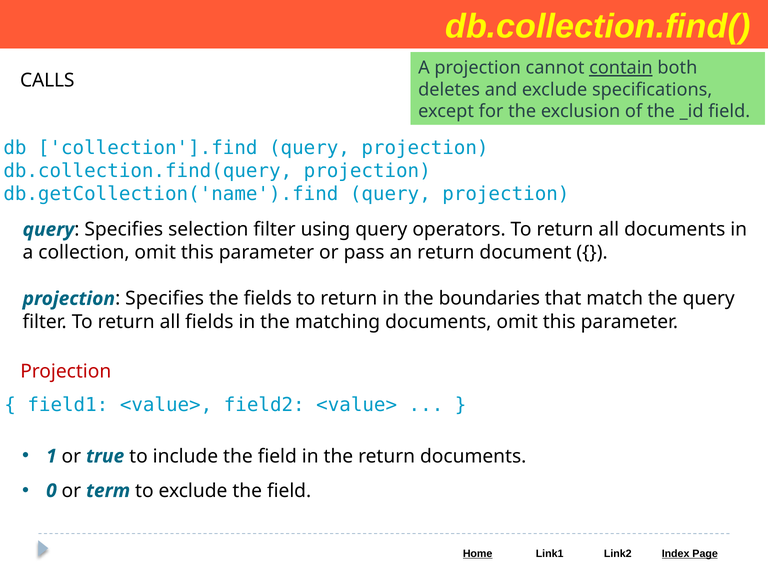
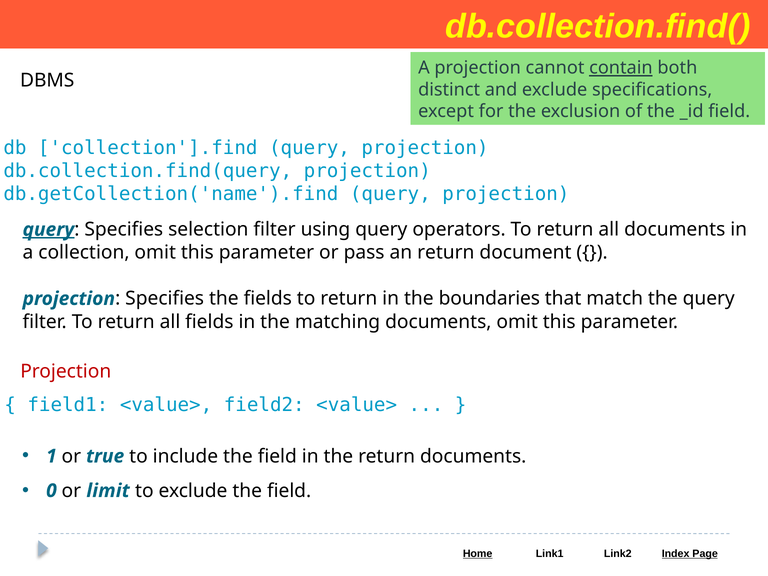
CALLS: CALLS -> DBMS (47, 81)
deletes: deletes -> distinct (449, 90)
query underline: none -> present (48, 230)
term: term -> limit (108, 491)
